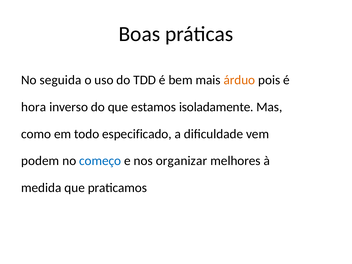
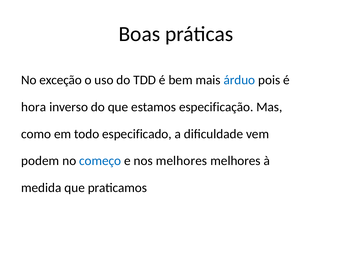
seguida: seguida -> exceção (61, 80)
árduo colour: orange -> blue (239, 80)
isoladamente: isoladamente -> especificação (216, 107)
nos organizar: organizar -> melhores (182, 161)
